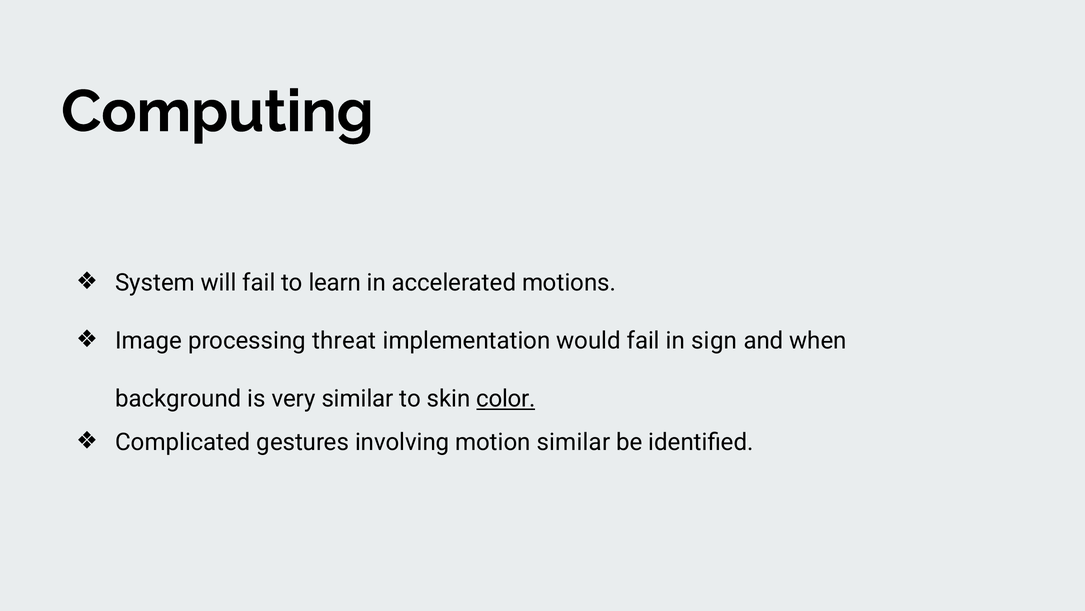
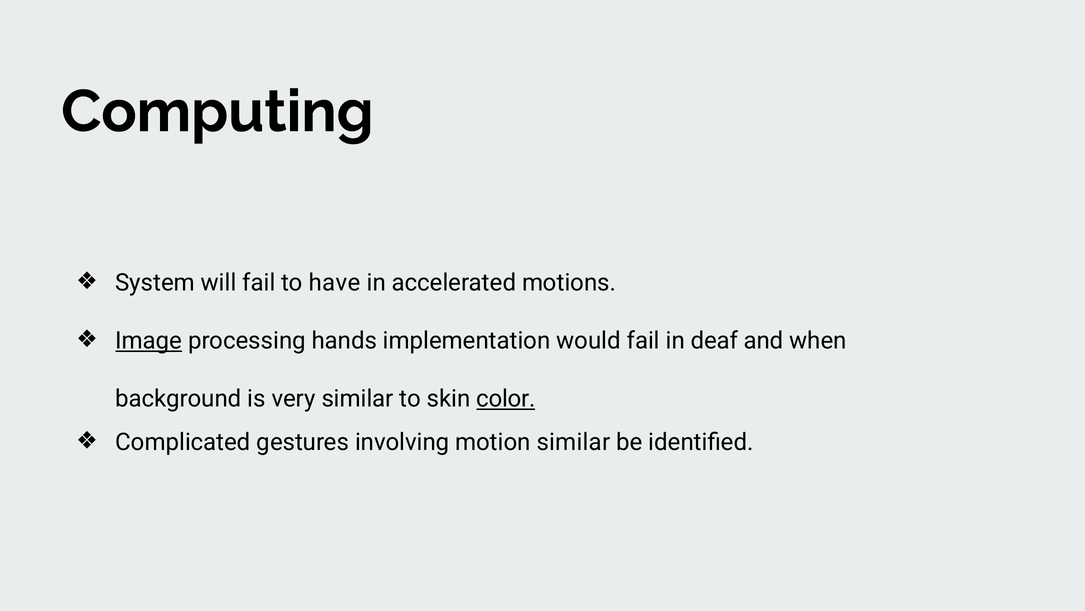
learn: learn -> have (335, 283)
Image underline: none -> present (149, 340)
threat: threat -> hands (344, 340)
sign: sign -> deaf (714, 340)
